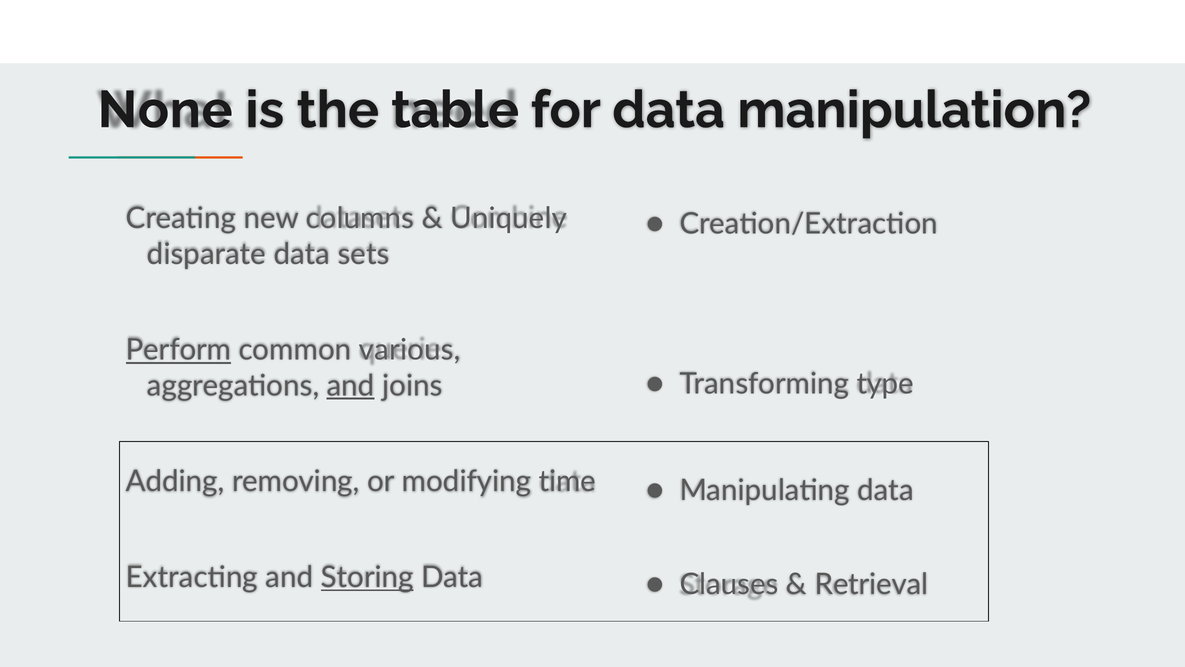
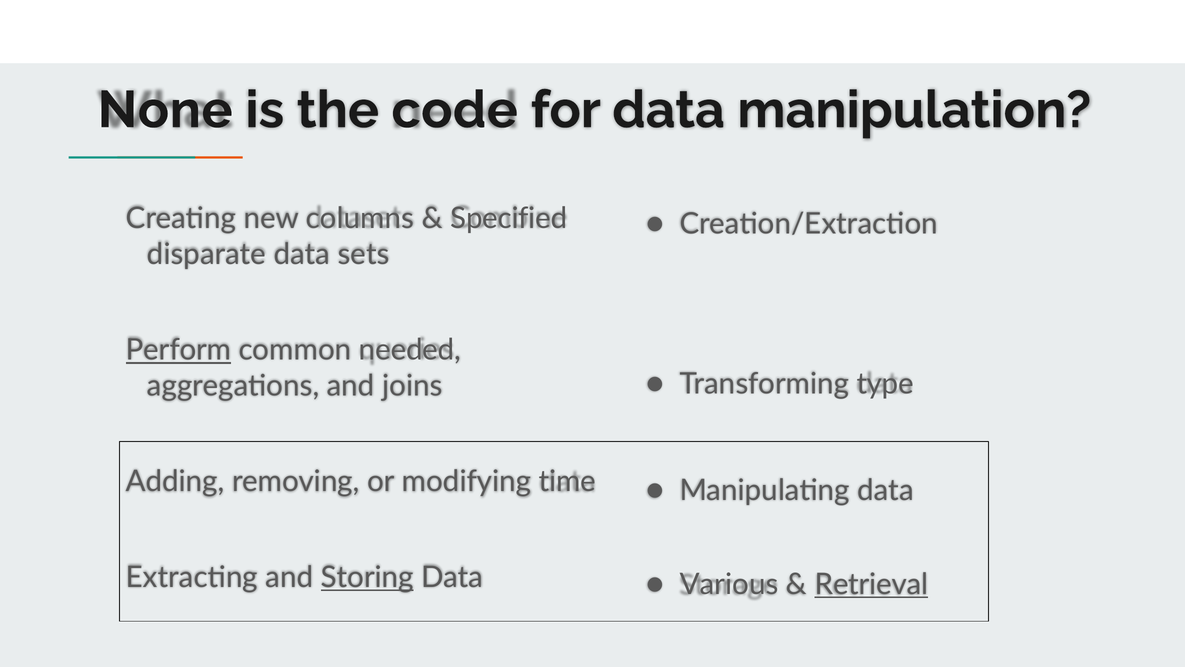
table: table -> code (455, 110)
Uniquely: Uniquely -> Specified (509, 219)
various: various -> needed (410, 350)
and underline: present -> none (351, 385)
Clauses: Clauses -> Various (729, 584)
Retrieval underline: none -> present (872, 584)
